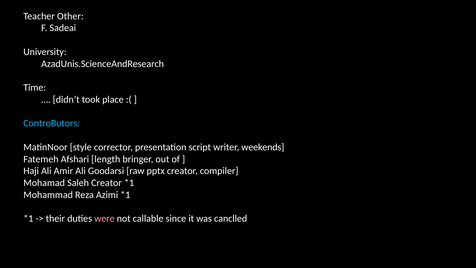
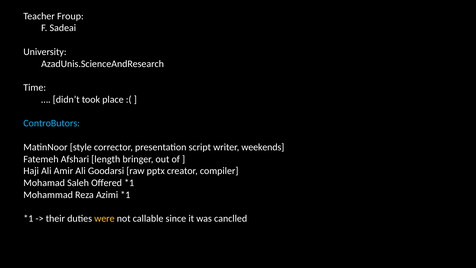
Other: Other -> Froup (70, 16)
Saleh Creator: Creator -> Offered (107, 183)
were colour: pink -> yellow (104, 218)
